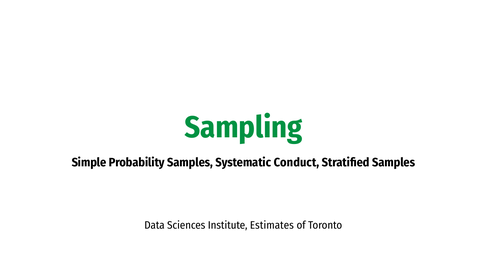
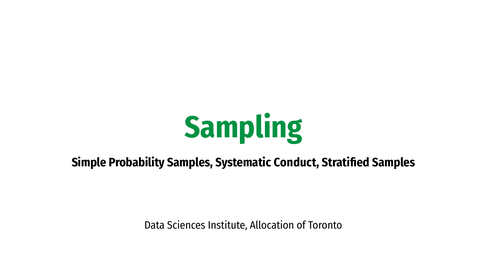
Estimates: Estimates -> Allocation (272, 225)
